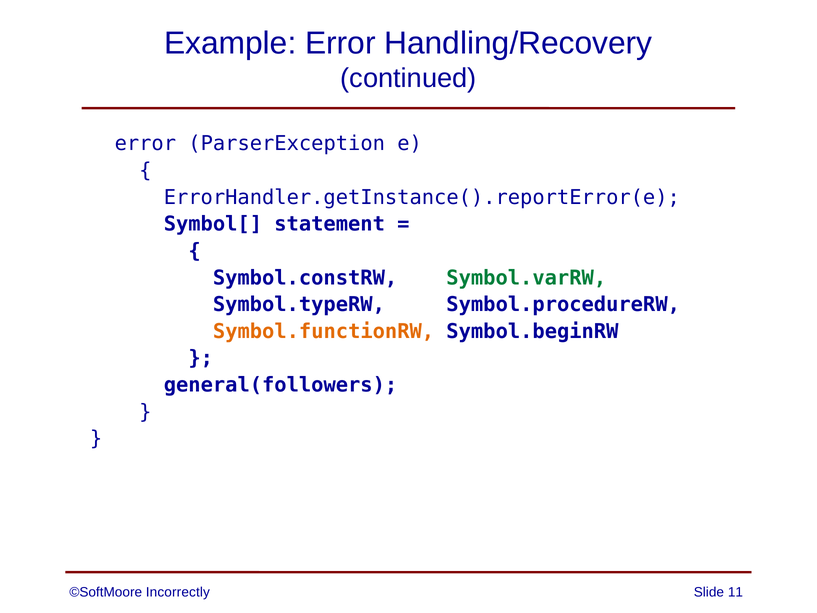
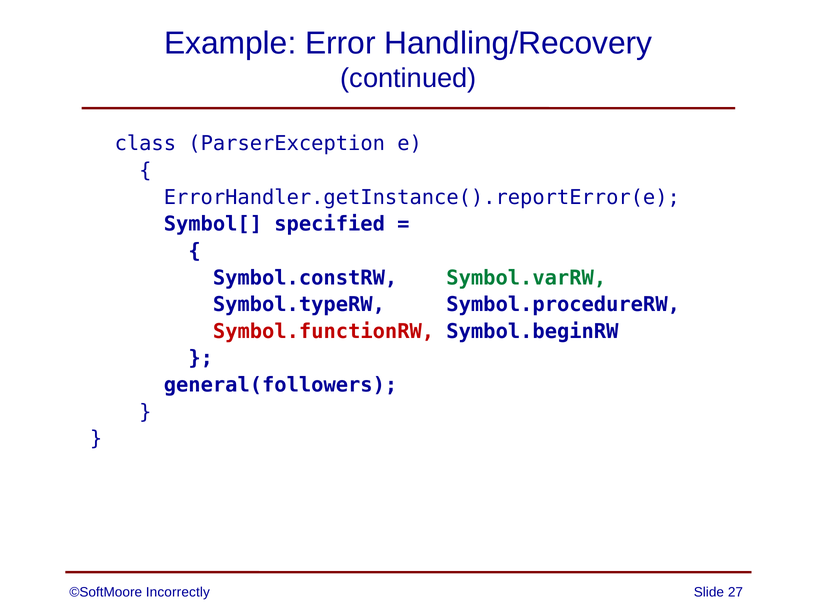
error: error -> class (145, 144)
statement: statement -> specified (330, 224)
Symbol.functionRW colour: orange -> red (324, 331)
11: 11 -> 27 (735, 592)
